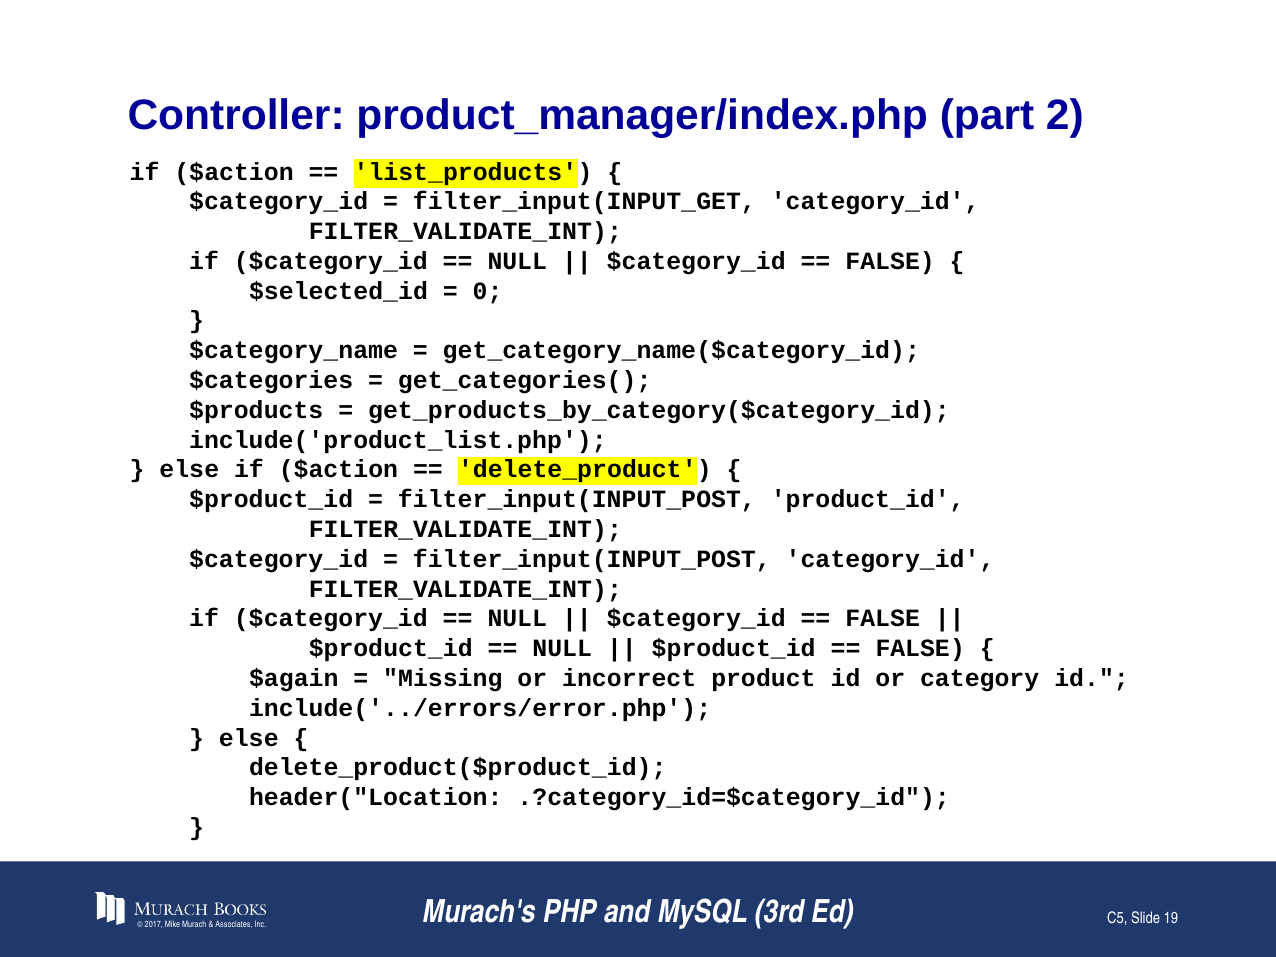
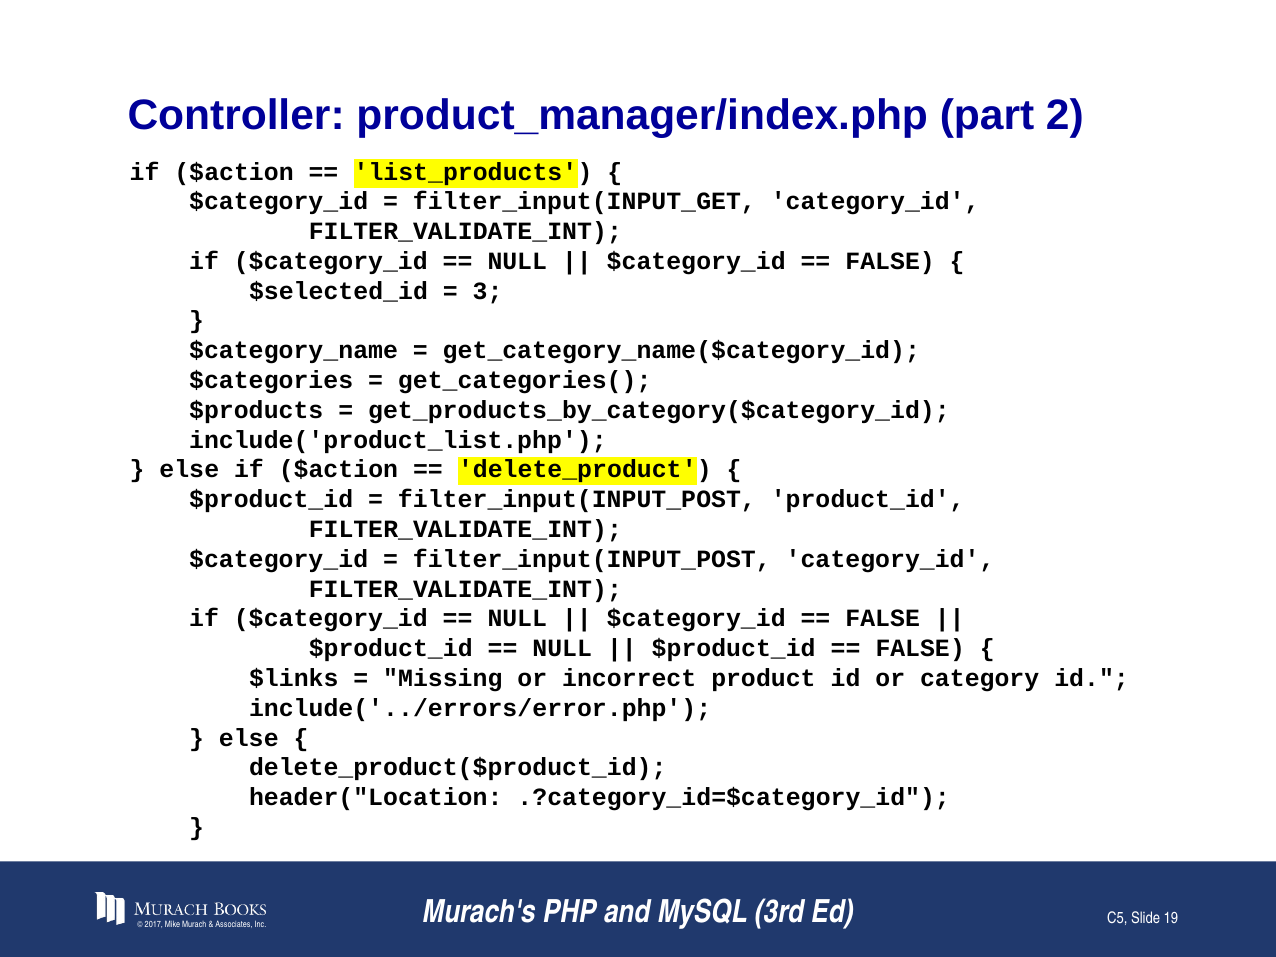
0: 0 -> 3 (488, 291)
$again: $again -> $links (294, 678)
